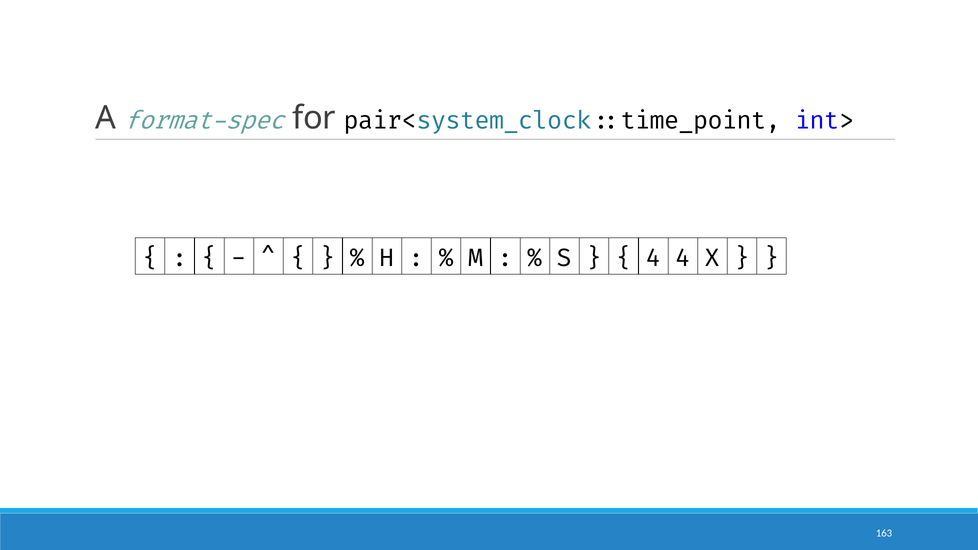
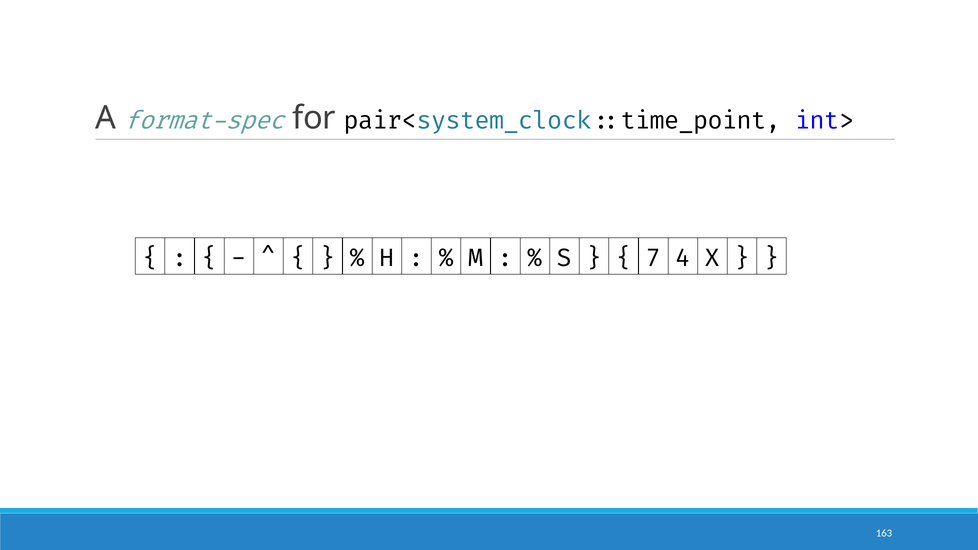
4: 4 -> 7 (653, 258)
